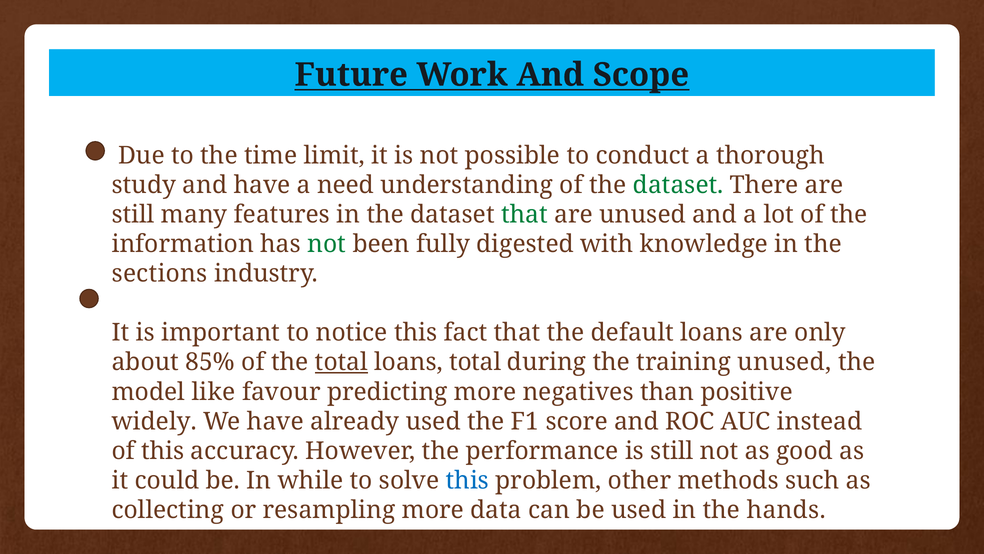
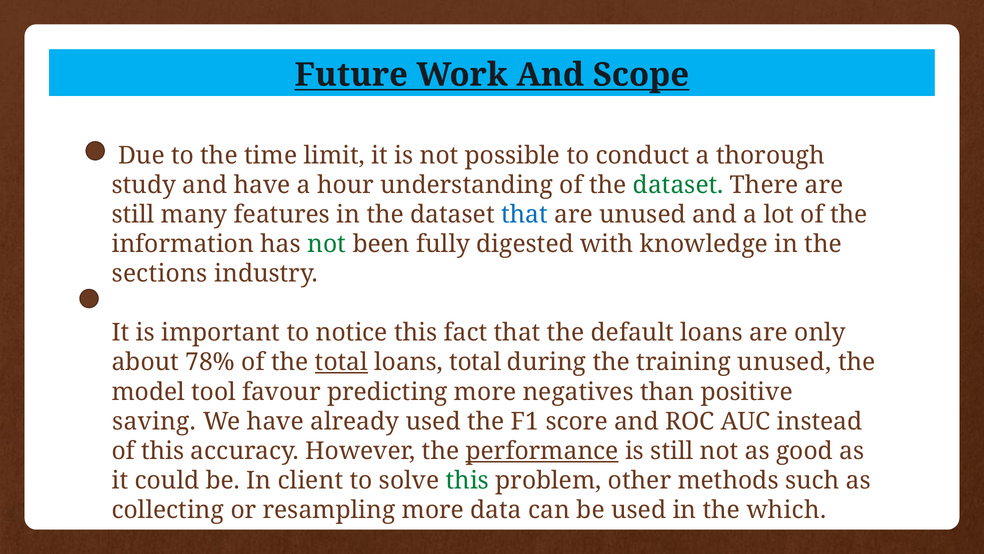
need: need -> hour (345, 185)
that colour: green -> blue (524, 214)
85%: 85% -> 78% (210, 362)
like: like -> tool (214, 392)
widely: widely -> saving (154, 421)
performance underline: none -> present (542, 451)
while: while -> client (311, 480)
this colour: blue -> green (467, 480)
hands: hands -> which (786, 510)
